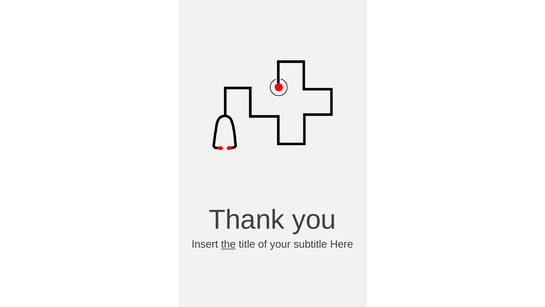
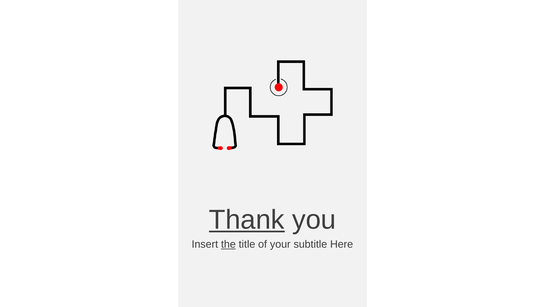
Thank underline: none -> present (247, 220)
